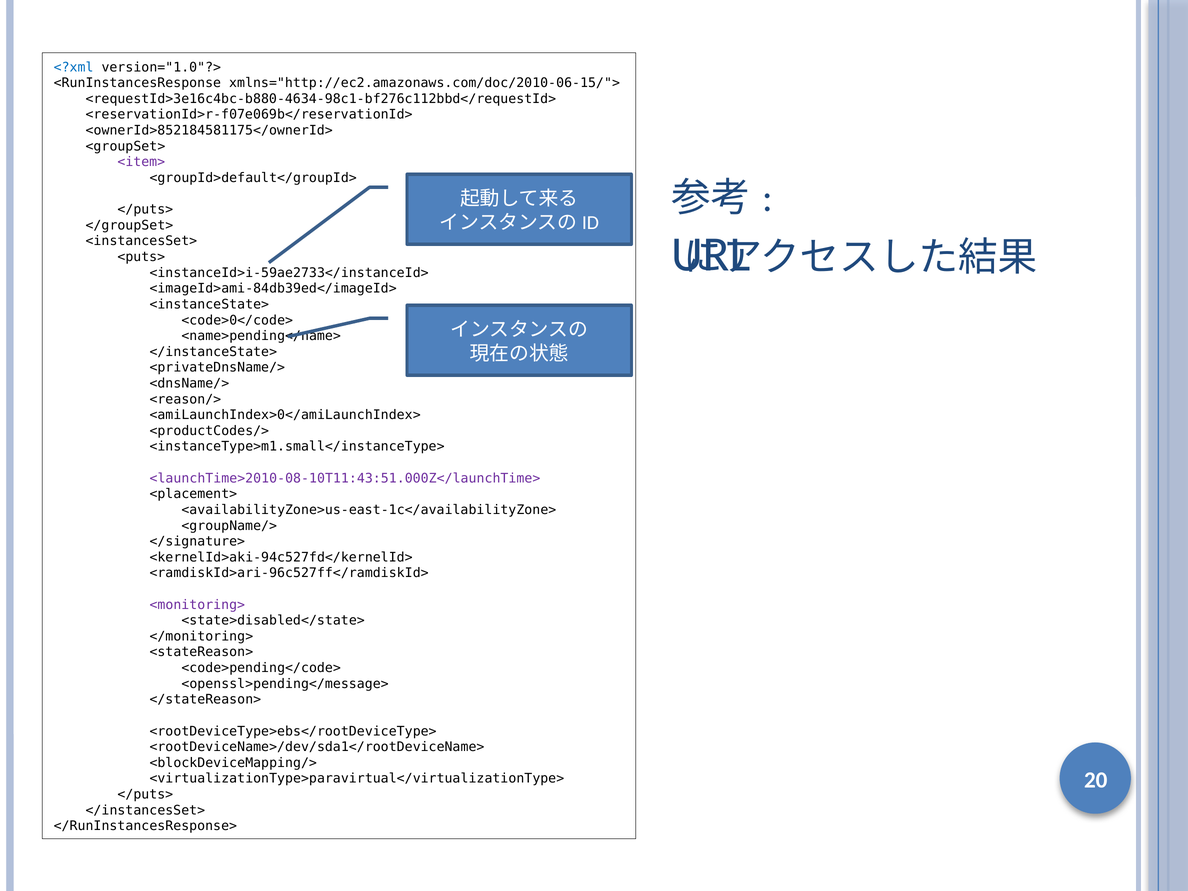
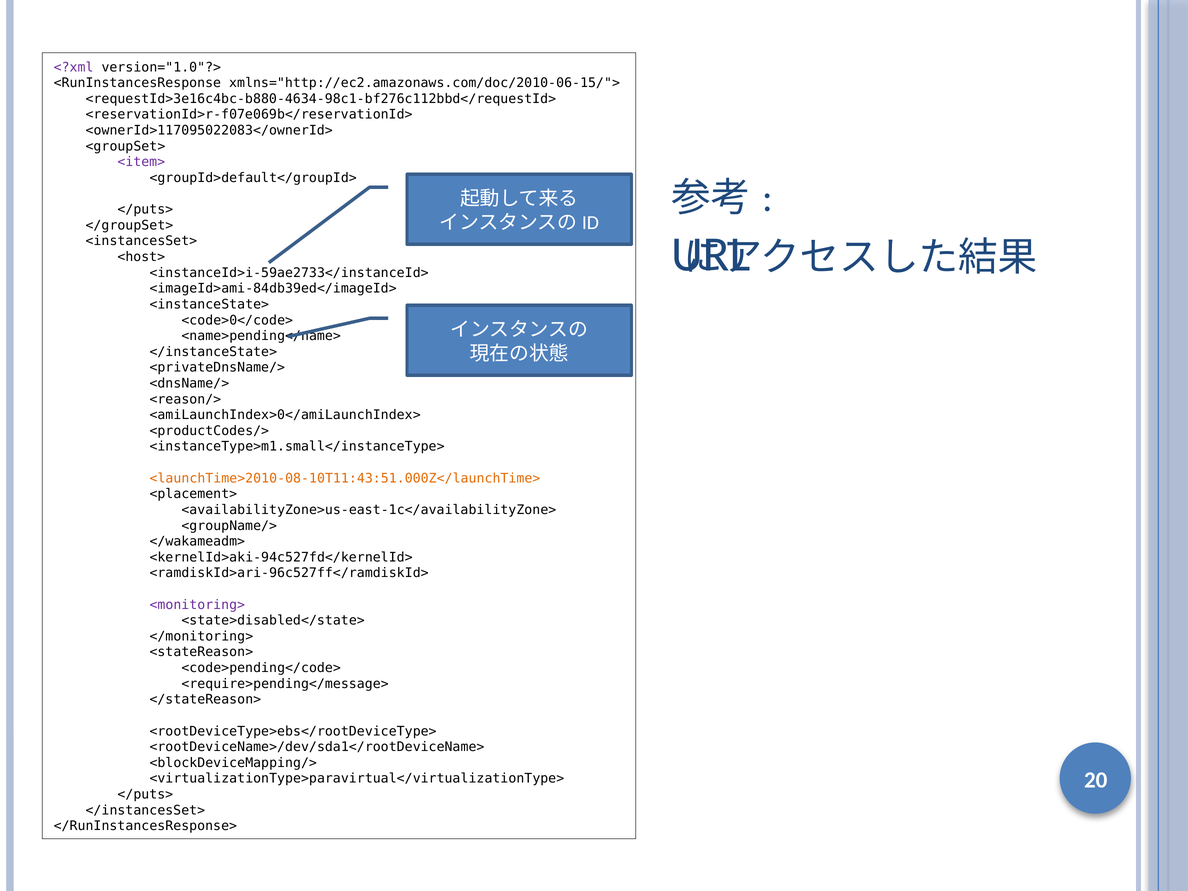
<?xml colour: blue -> purple (74, 67)
<ownerId>852184581175</ownerId>: <ownerId>852184581175</ownerId> -> <ownerId>117095022083</ownerId> (209, 130)
<puts>: <puts> -> <host> (141, 257)
<launchTime>2010-08-10T11:43:51.000Z</launchTime> colour: purple -> orange (345, 478)
</signature>: </signature> -> </wakameadm> (197, 541)
<openssl>pending</message>: <openssl>pending</message> -> <require>pending</message> (285, 684)
